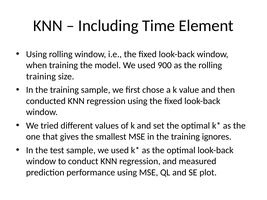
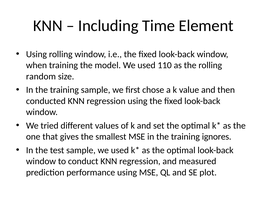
900: 900 -> 110 (165, 65)
training: training -> random (41, 77)
